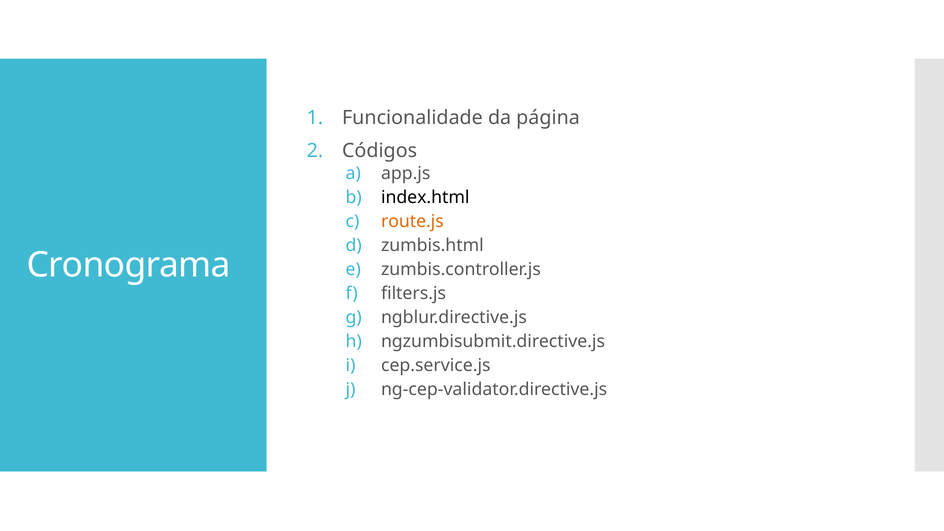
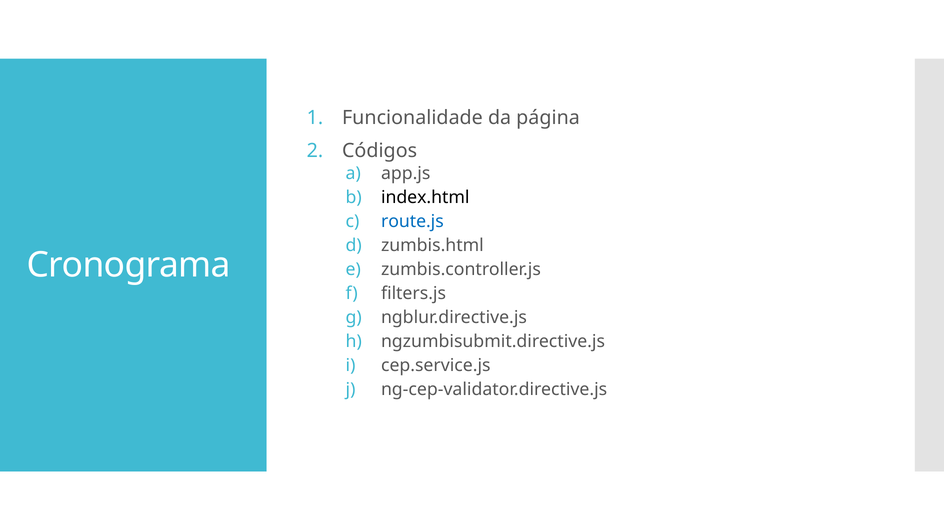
route.js colour: orange -> blue (412, 221)
